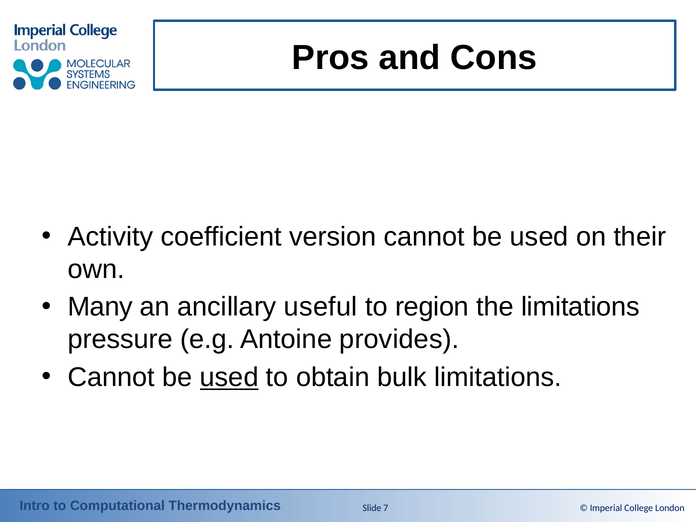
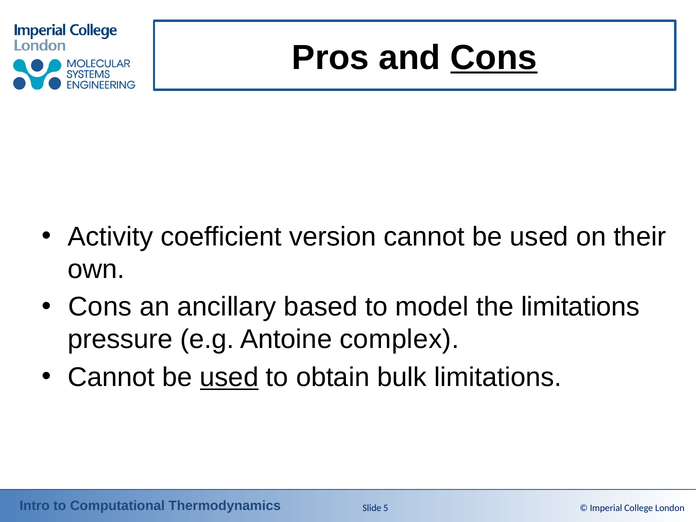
Cons underline: none -> present (494, 58)
Many: Many -> Cons (100, 307)
useful: useful -> based (321, 307)
region: region -> model (432, 307)
provides: provides -> complex (399, 340)
7: 7 -> 5 (386, 508)
